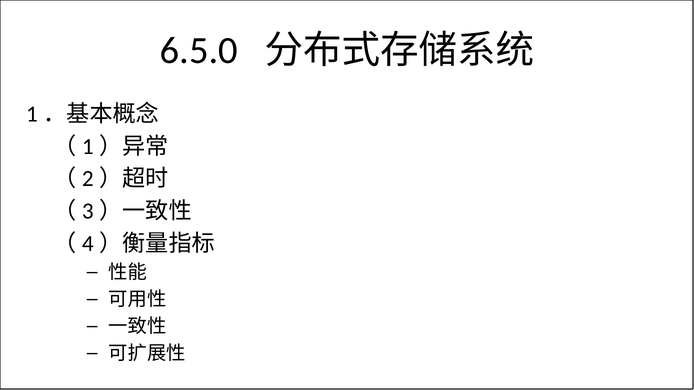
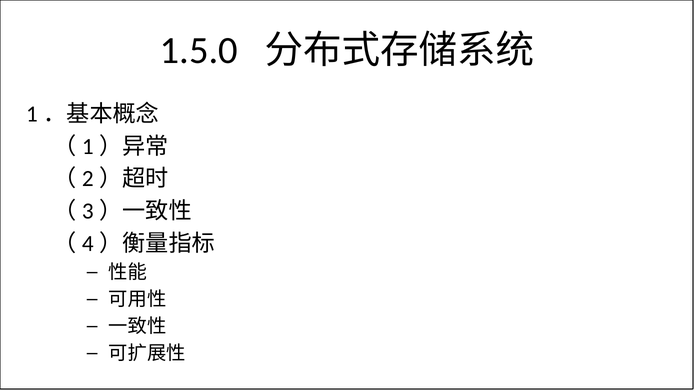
6.5.0: 6.5.0 -> 1.5.0 (199, 51)
